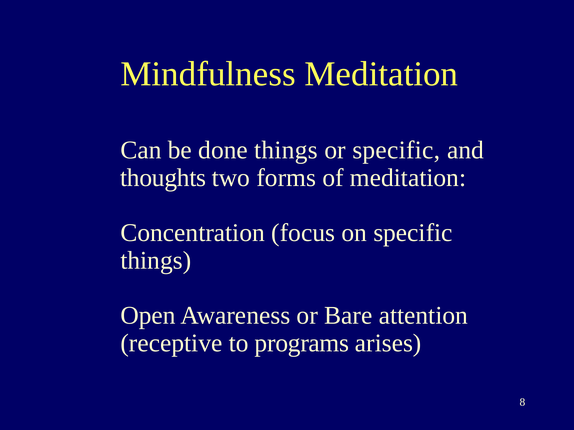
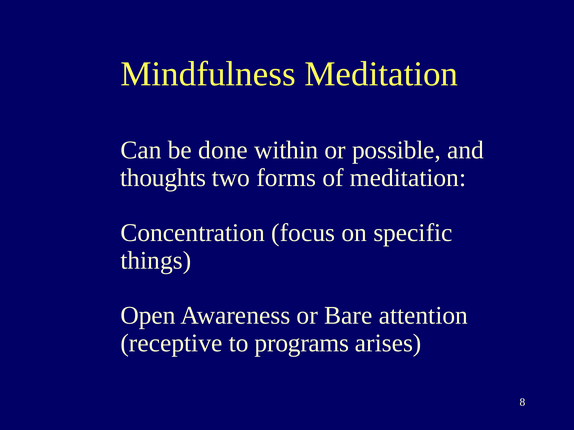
done things: things -> within (286, 150)
or specific: specific -> possible (396, 150)
